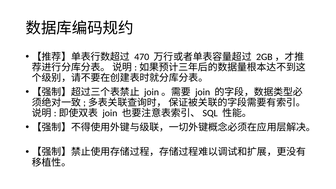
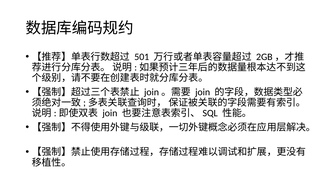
470: 470 -> 501 (142, 57)
